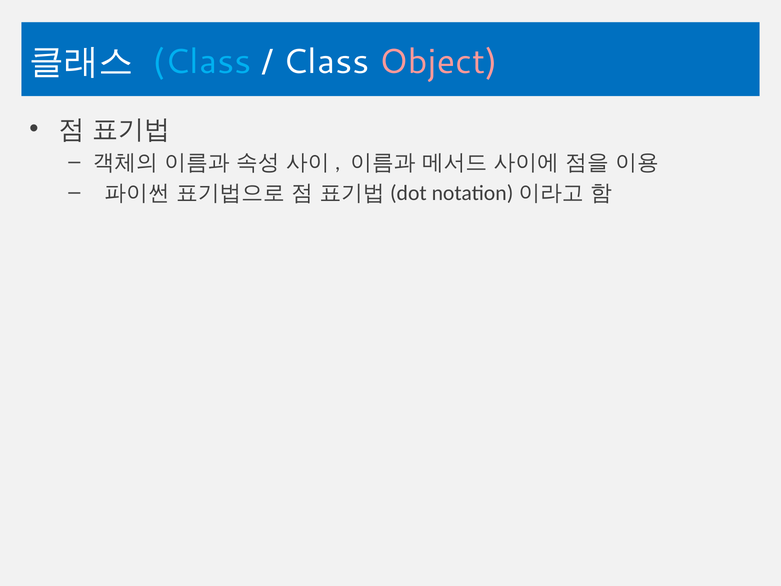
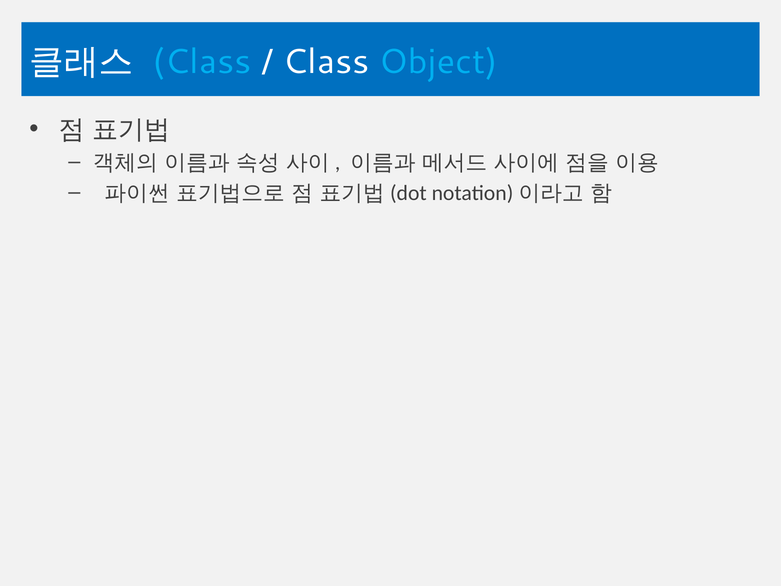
Object colour: pink -> light blue (438, 62)
